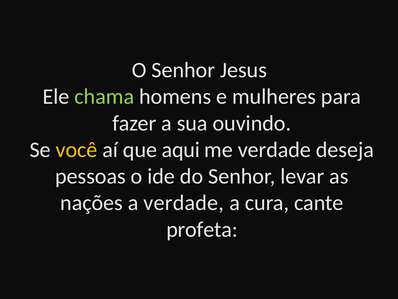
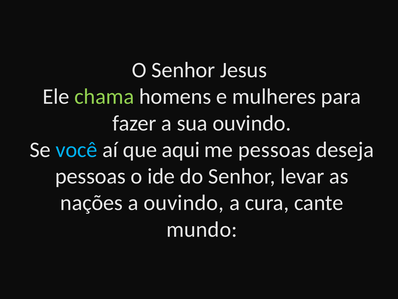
você colour: yellow -> light blue (77, 150)
me verdade: verdade -> pessoas (274, 150)
a verdade: verdade -> ouvindo (184, 203)
profeta: profeta -> mundo (202, 229)
